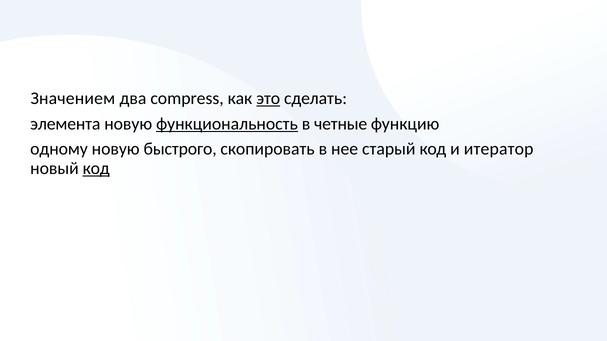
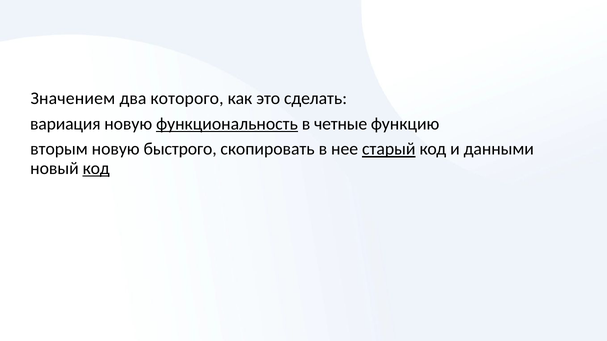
compress: compress -> которого (187, 98)
это underline: present -> none (268, 98)
элемента: элемента -> вариация (65, 124)
одному: одному -> вторым (59, 149)
старый underline: none -> present (389, 149)
итератор: итератор -> данными (499, 149)
